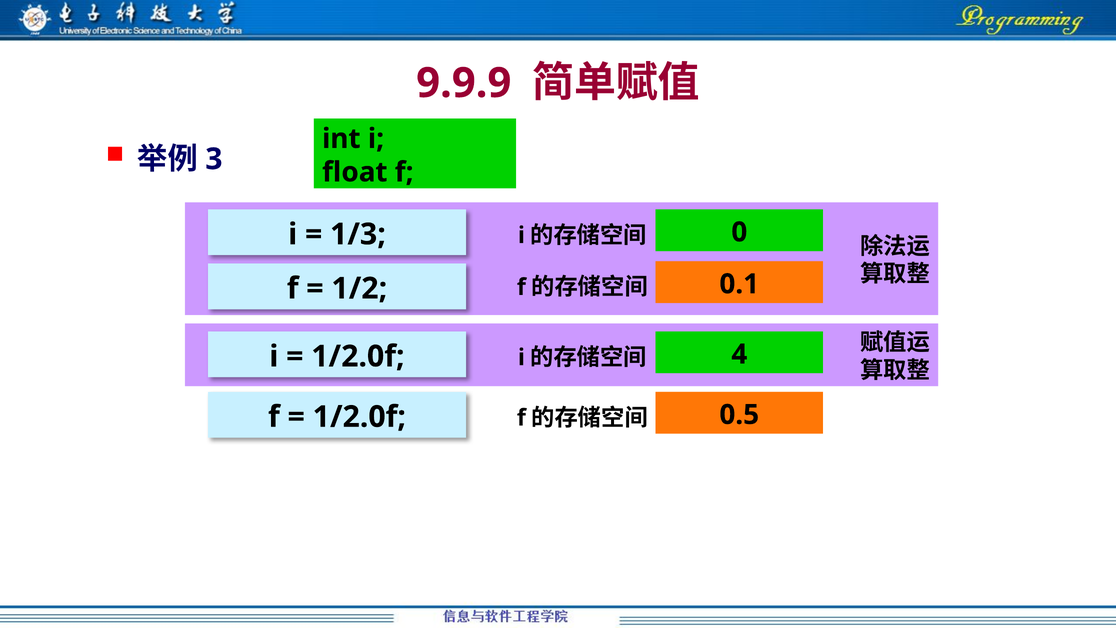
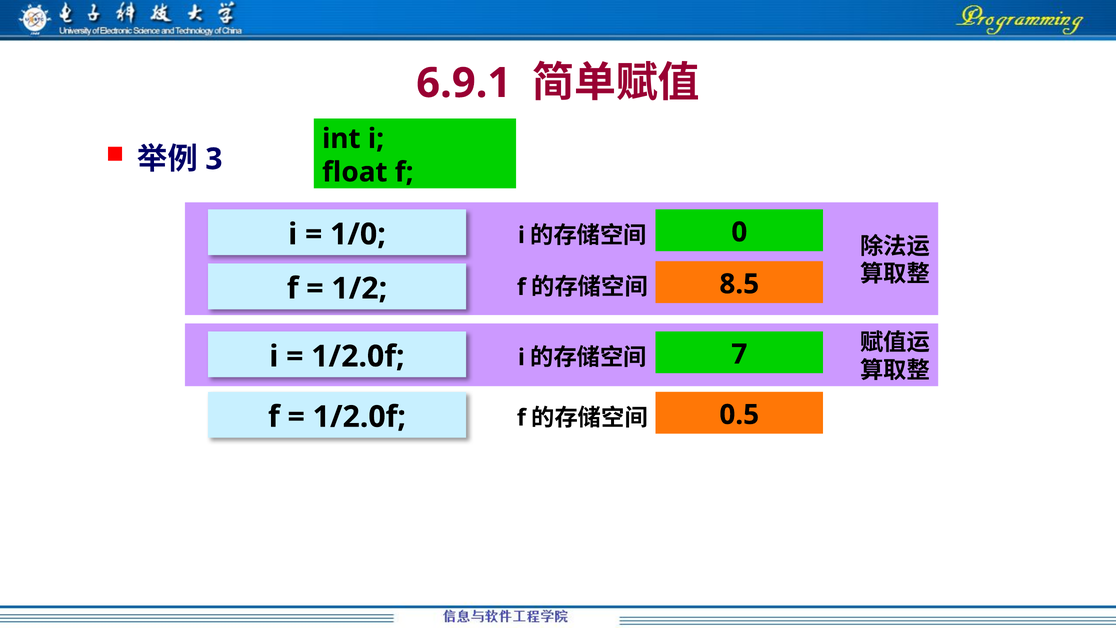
9.9.9: 9.9.9 -> 6.9.1 (464, 83)
1/3: 1/3 -> 1/0 (358, 234)
0.1: 0.1 -> 8.5 (739, 284)
4: 4 -> 7 (739, 354)
